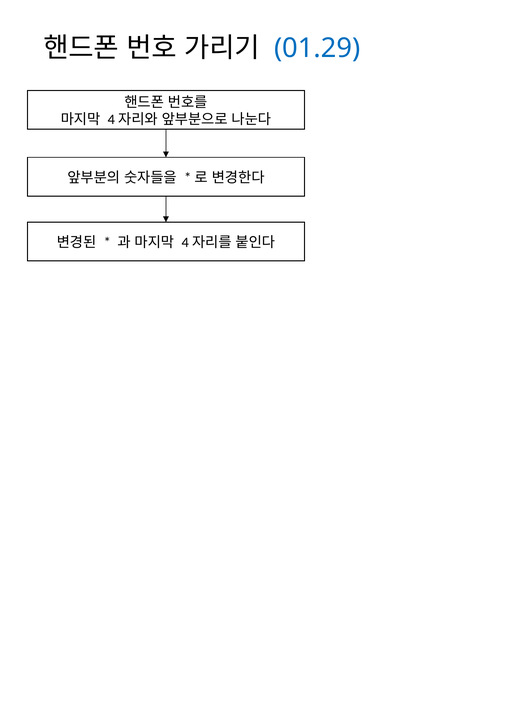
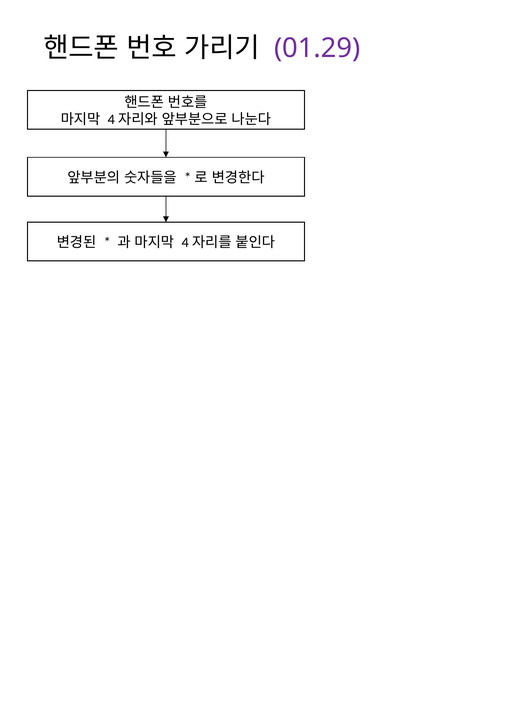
01.29 colour: blue -> purple (317, 48)
